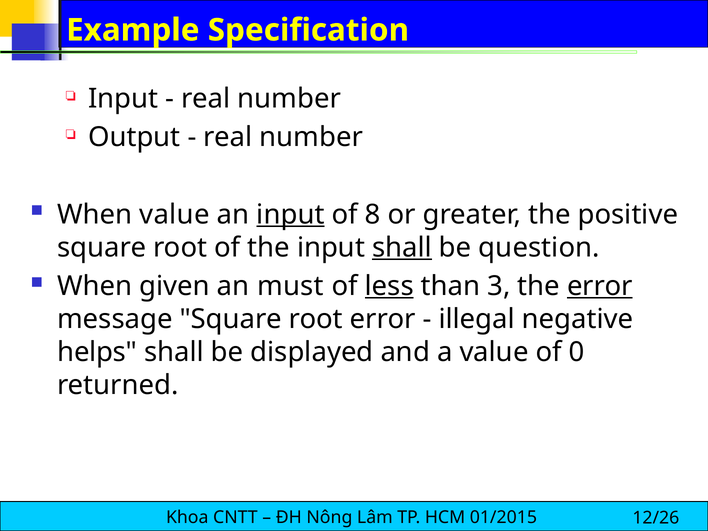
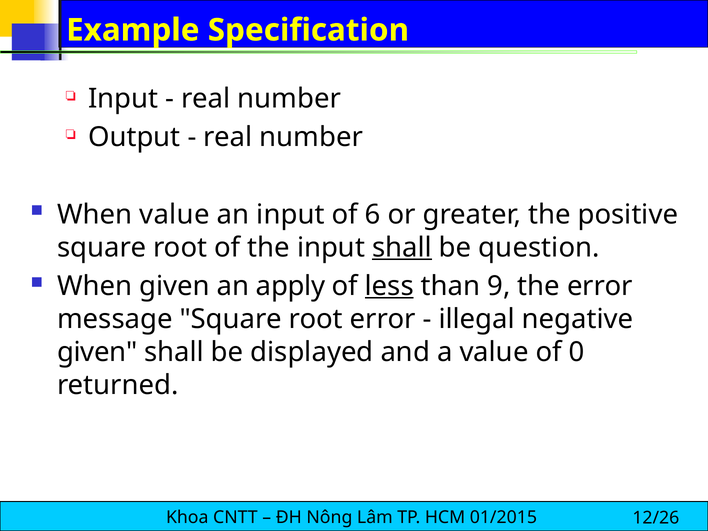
input underline: present -> none (291, 214)
8: 8 -> 6 (373, 214)
must: must -> apply (291, 286)
3: 3 -> 9 (499, 286)
error underline: present -> none (600, 286)
helps: helps -> given (97, 352)
